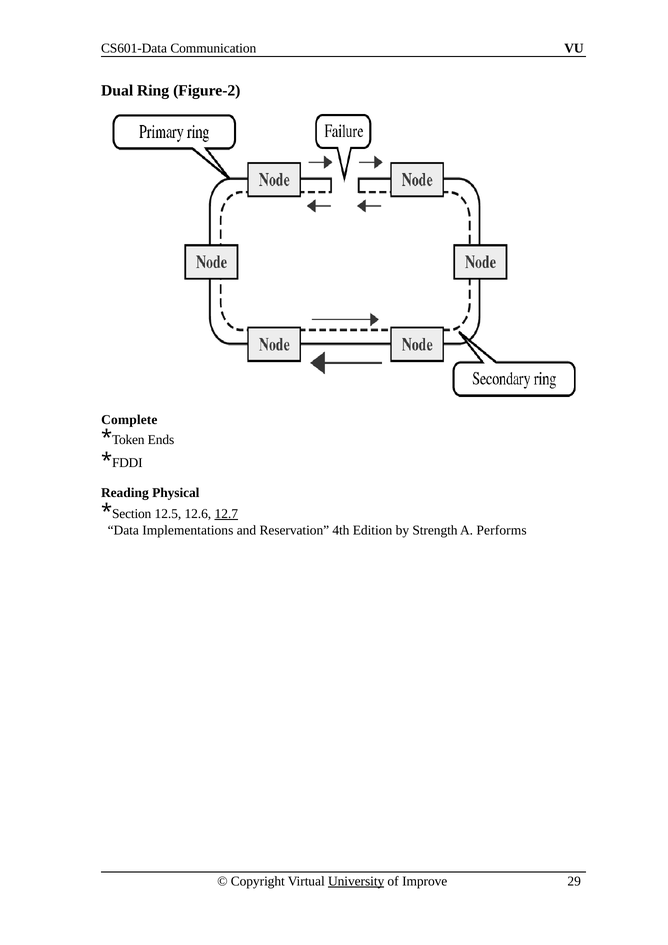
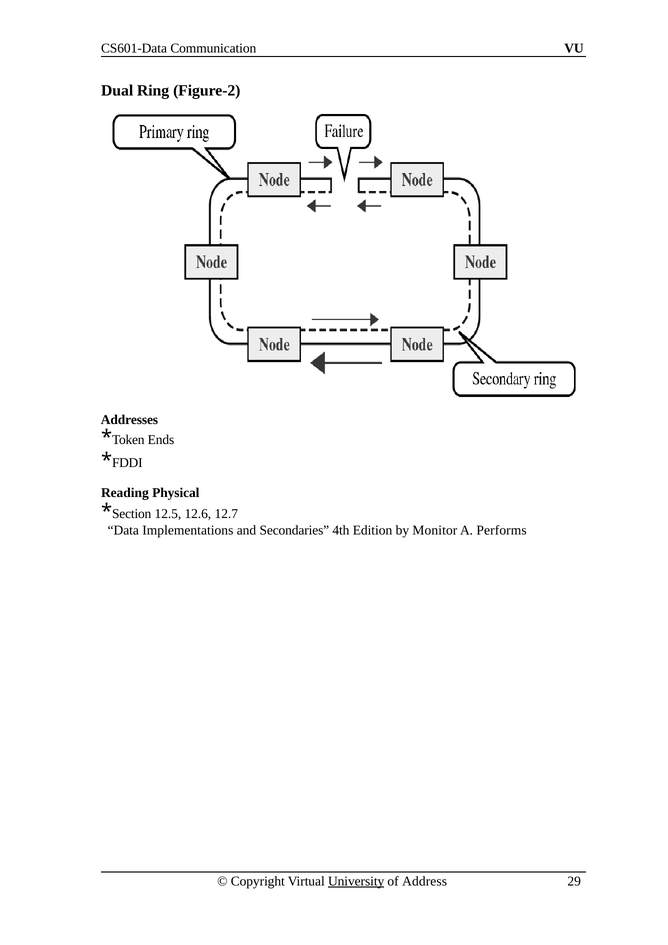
Complete: Complete -> Addresses (129, 420)
12.7 underline: present -> none (226, 514)
Reservation: Reservation -> Secondaries (294, 530)
Strength: Strength -> Monitor (435, 530)
Improve: Improve -> Address (425, 881)
